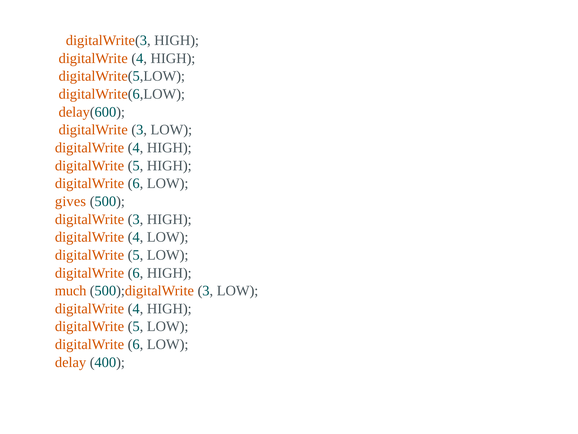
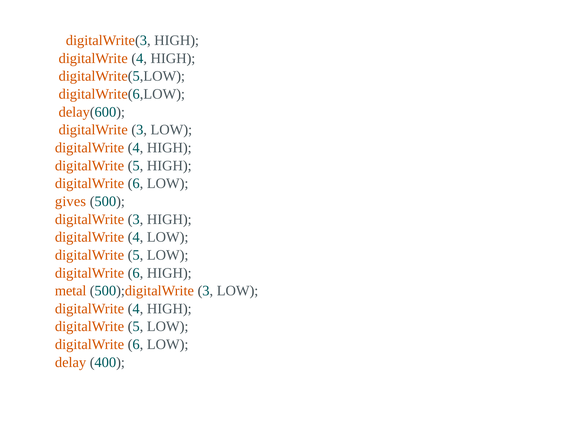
much: much -> metal (71, 290)
